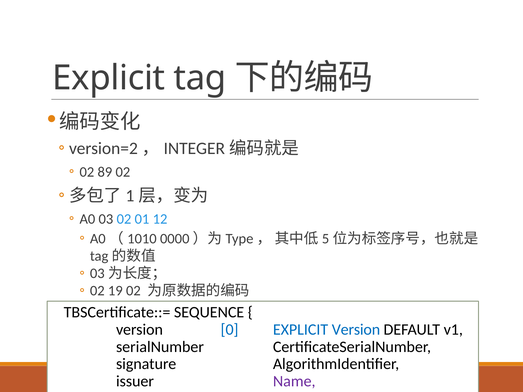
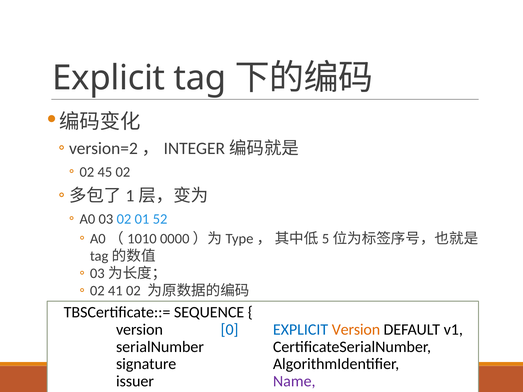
89: 89 -> 45 (105, 172)
12: 12 -> 52 (160, 219)
19: 19 -> 41 (115, 291)
Version colour: blue -> orange (356, 330)
